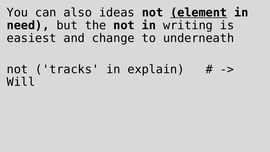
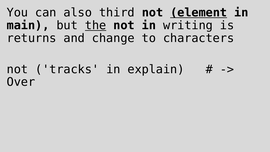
ideas: ideas -> third (117, 13)
need: need -> main (28, 25)
the underline: none -> present (96, 25)
easiest: easiest -> returns (32, 38)
underneath: underneath -> characters (199, 38)
Will: Will -> Over (21, 82)
